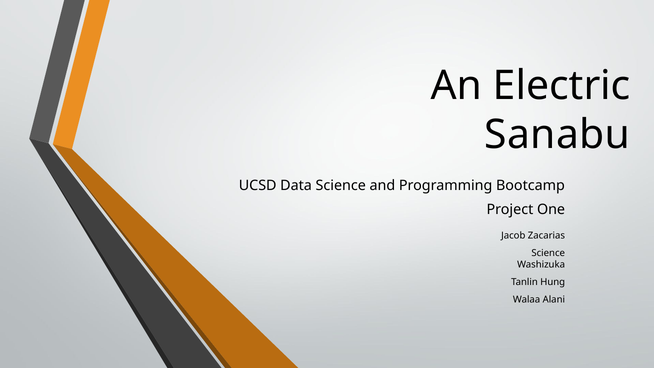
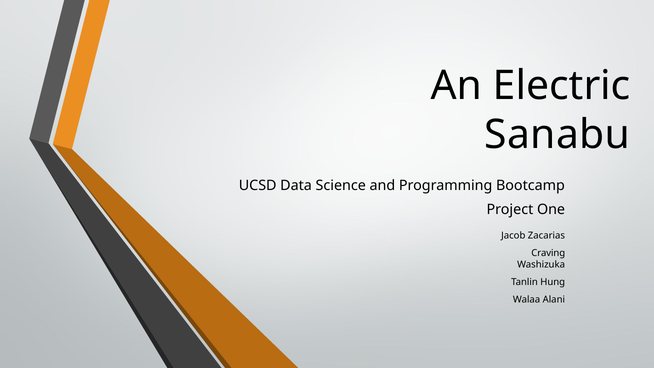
Science: Science -> Craving (548, 253)
